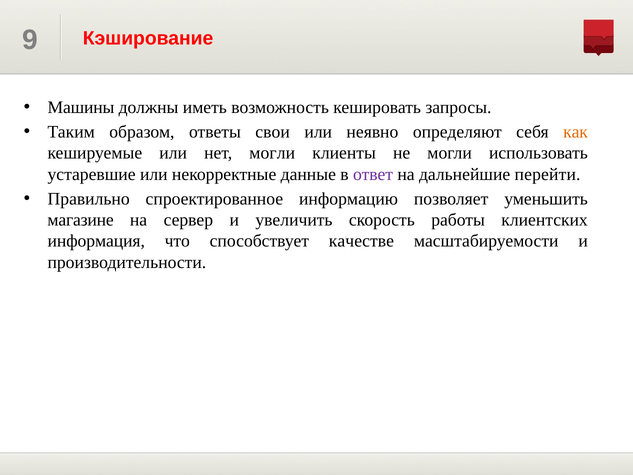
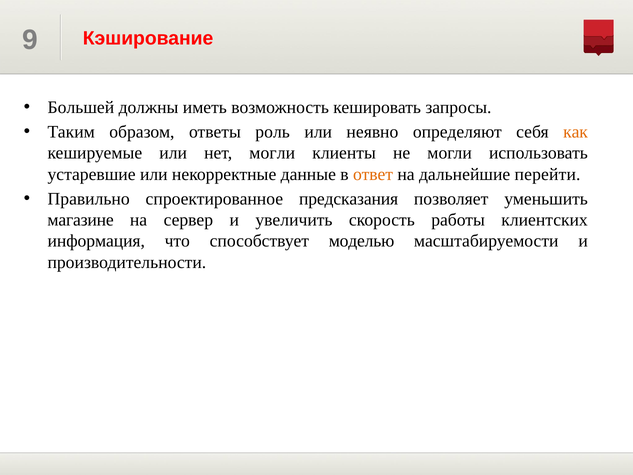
Машины: Машины -> Большей (81, 107)
свои: свои -> роль (273, 132)
ответ colour: purple -> orange (373, 174)
информацию: информацию -> предсказания (349, 199)
качестве: качестве -> моделью (362, 241)
